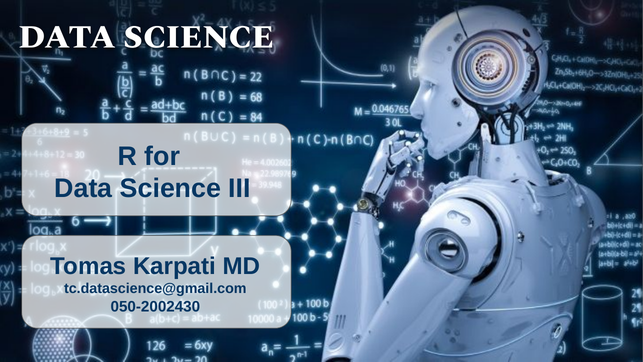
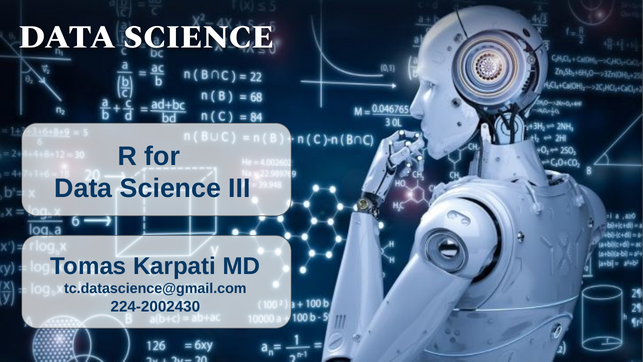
050-2002430: 050-2002430 -> 224-2002430 (155, 306)
